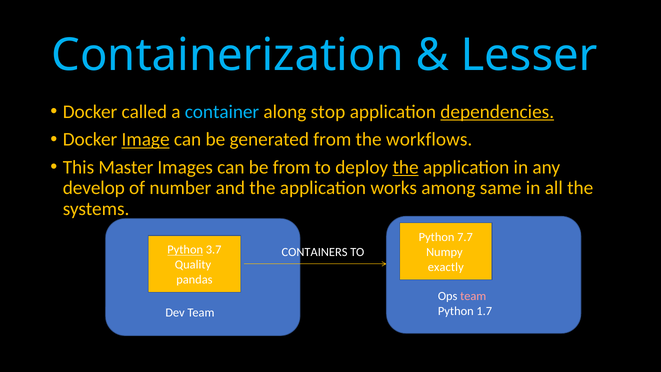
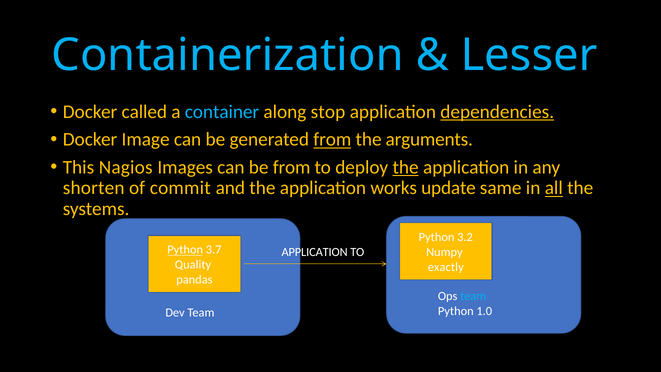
Image underline: present -> none (146, 139)
from underline: none -> present (332, 139)
workflows: workflows -> arguments (429, 139)
Master: Master -> Nagios (126, 167)
develop: develop -> shorten (94, 188)
number: number -> commit (180, 188)
among: among -> update (448, 188)
all underline: none -> present (554, 188)
7.7: 7.7 -> 3.2 (465, 237)
CONTAINERS: CONTAINERS -> APPLICATION (315, 252)
team colour: pink -> light blue (473, 296)
1.7: 1.7 -> 1.0 (484, 311)
